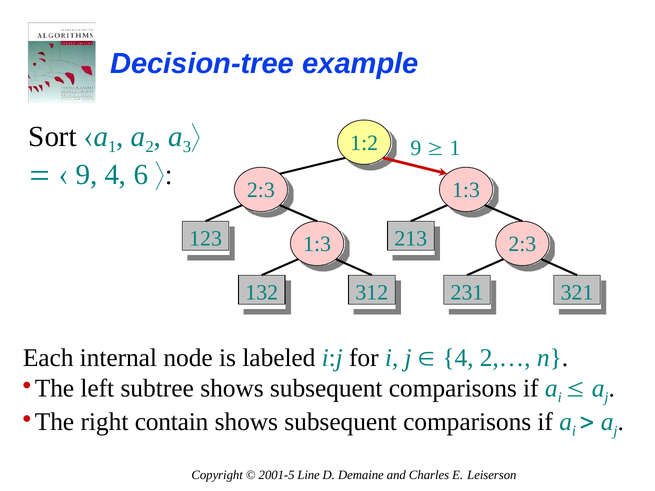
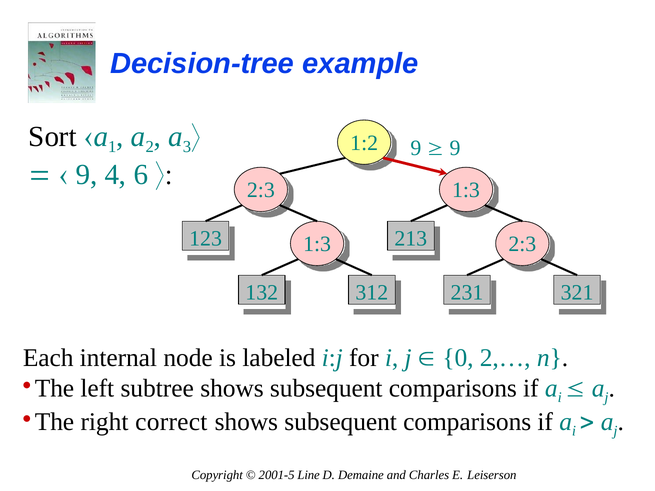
1: 1 -> 9 (455, 148)
4: 4 -> 0 (458, 358)
contain: contain -> correct (171, 422)
